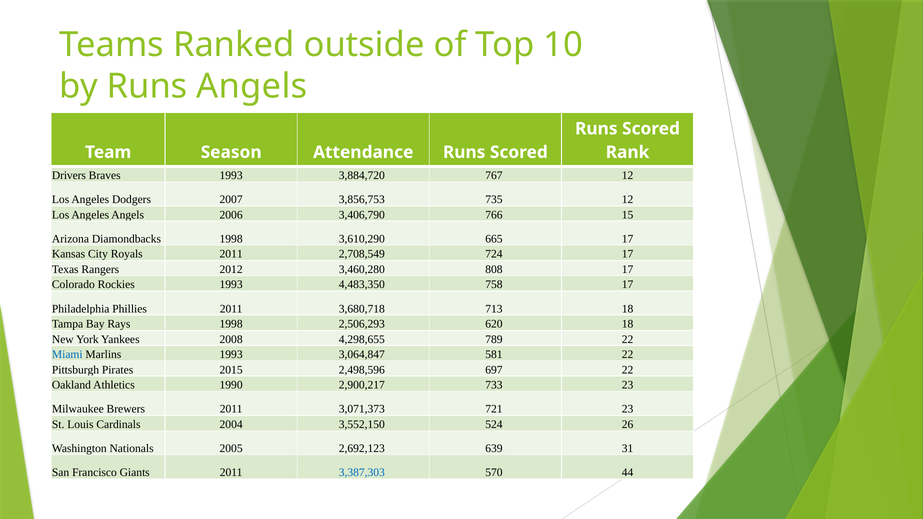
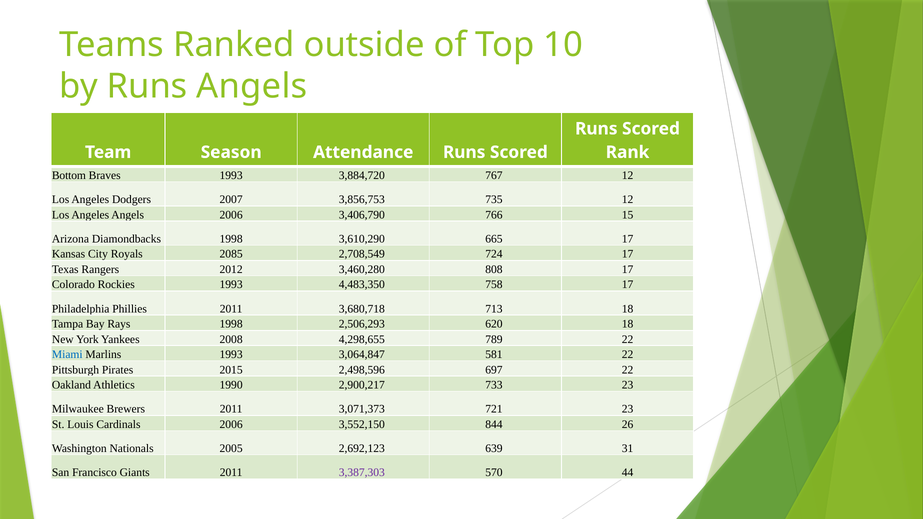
Drivers: Drivers -> Bottom (69, 175)
Royals 2011: 2011 -> 2085 (231, 254)
Cardinals 2004: 2004 -> 2006 (231, 424)
524: 524 -> 844 (494, 424)
3,387,303 colour: blue -> purple (362, 473)
